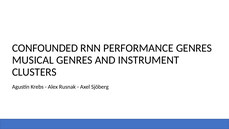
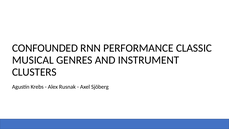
PERFORMANCE GENRES: GENRES -> CLASSIC (194, 48)
